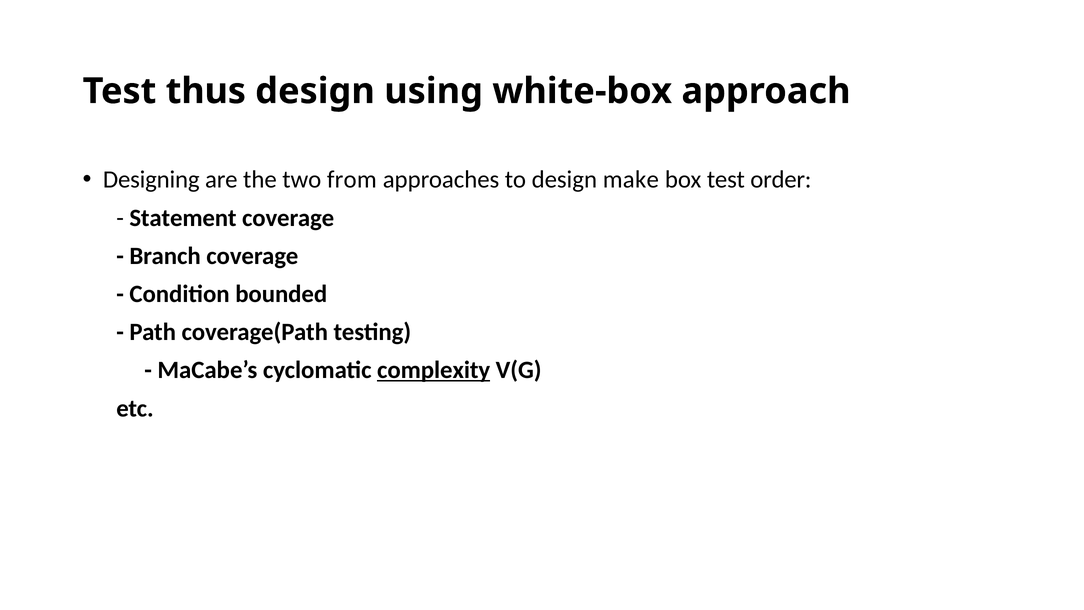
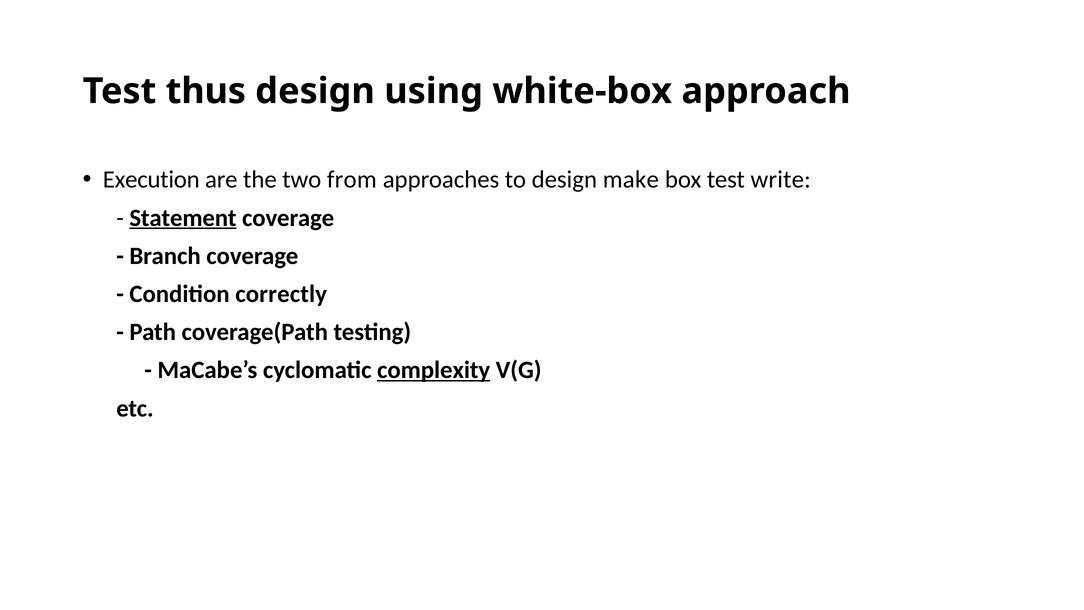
Designing: Designing -> Execution (151, 180)
order: order -> write (781, 180)
Statement underline: none -> present (183, 218)
bounded: bounded -> correctly (281, 294)
